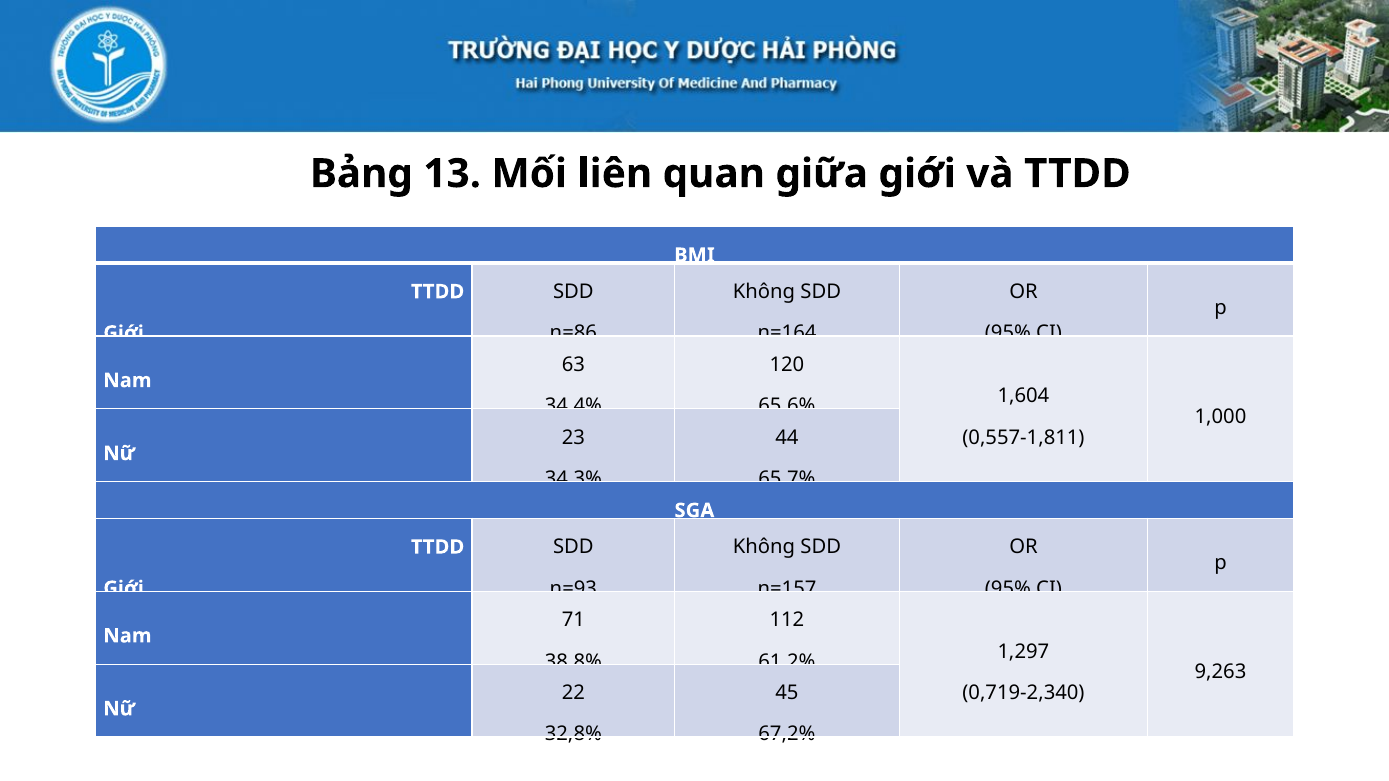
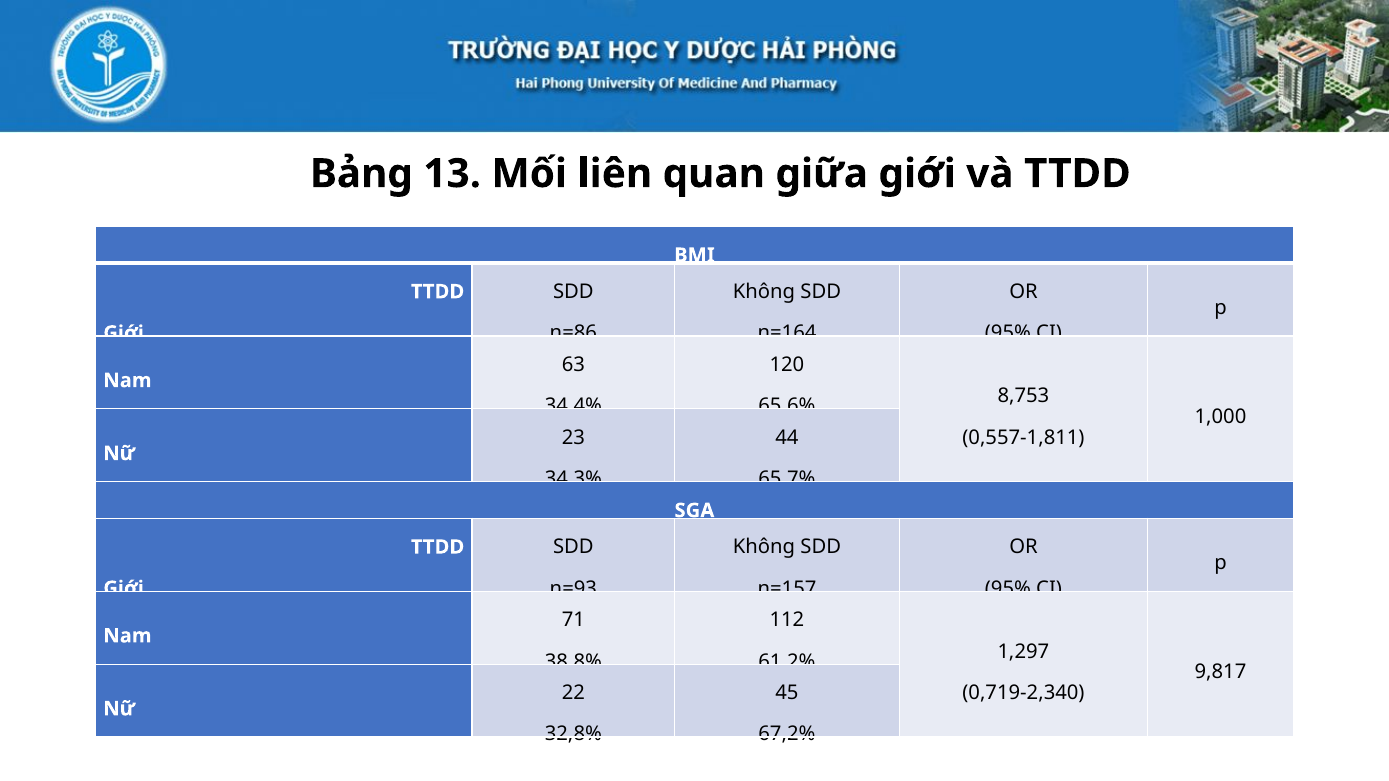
1,604: 1,604 -> 8,753 (1023, 396)
9,263: 9,263 -> 9,817 (1220, 672)
